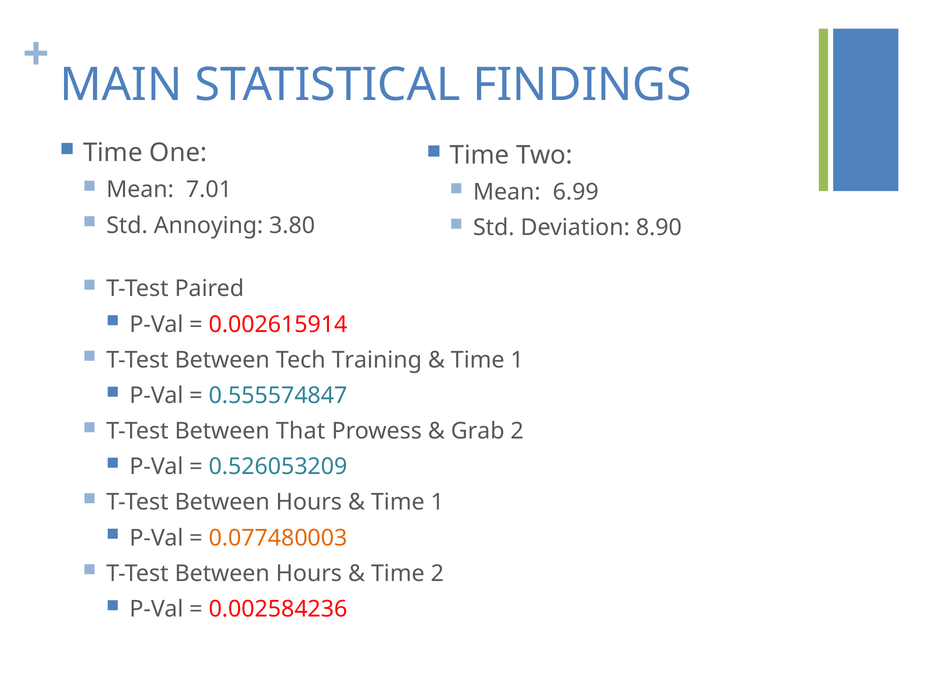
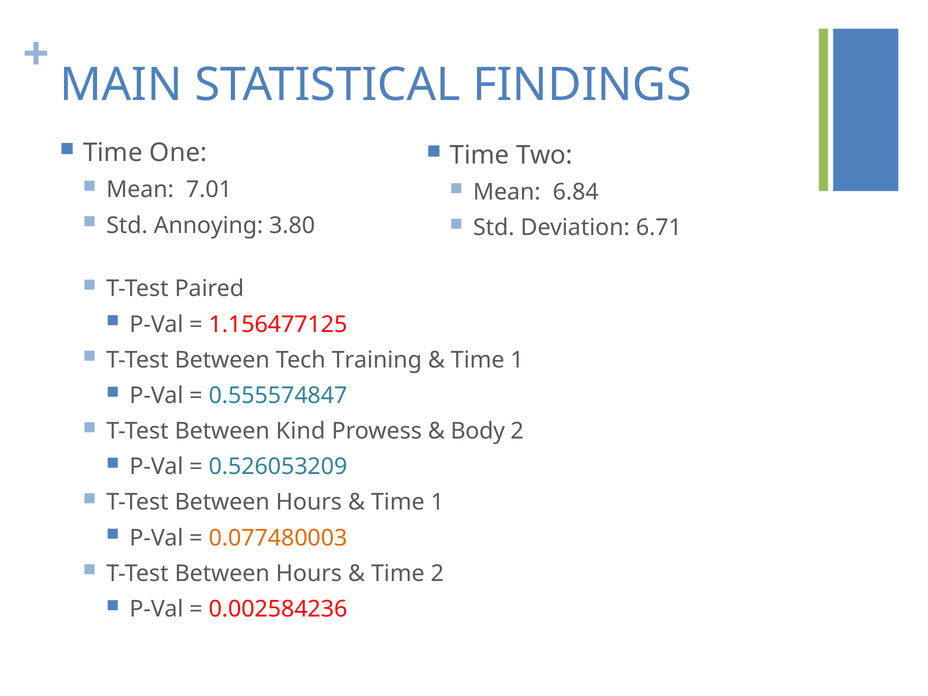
6.99: 6.99 -> 6.84 (576, 192)
8.90: 8.90 -> 6.71 (659, 228)
0.002615914: 0.002615914 -> 1.156477125 (278, 324)
That: That -> Kind (301, 431)
Grab: Grab -> Body (478, 431)
